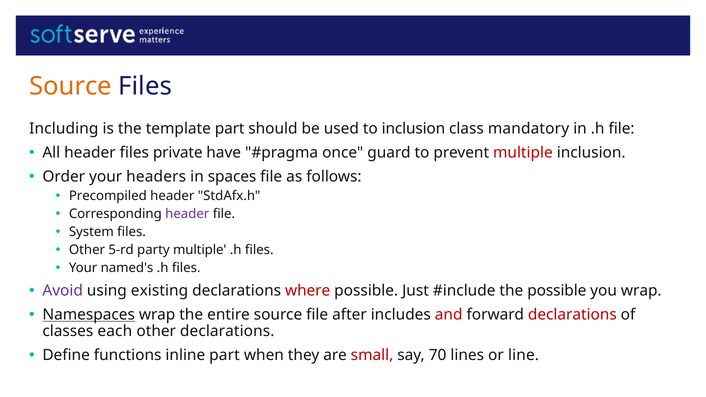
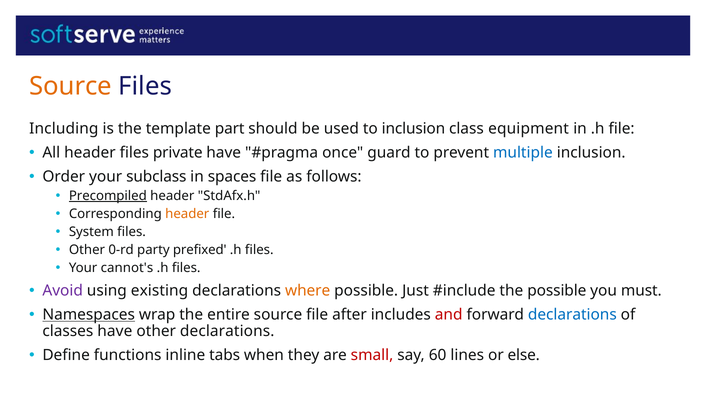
mandatory: mandatory -> equipment (529, 129)
multiple colour: red -> blue (523, 153)
headers: headers -> subclass (156, 177)
Precompiled underline: none -> present (108, 196)
header colour: purple -> orange (187, 214)
5-rd: 5-rd -> 0-rd (121, 250)
party multiple: multiple -> prefixed (200, 250)
named's: named's -> cannot's (127, 268)
where colour: red -> orange (308, 291)
you wrap: wrap -> must (641, 291)
declarations colour: red -> blue (572, 315)
classes each: each -> have (115, 331)
inline part: part -> tabs (225, 355)
70: 70 -> 60 (438, 355)
line: line -> else (524, 355)
